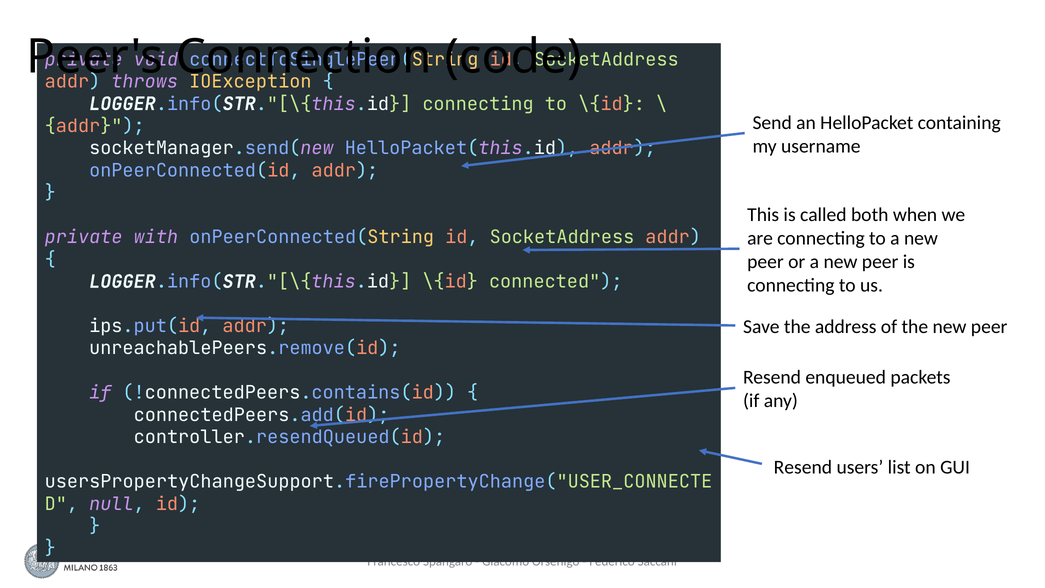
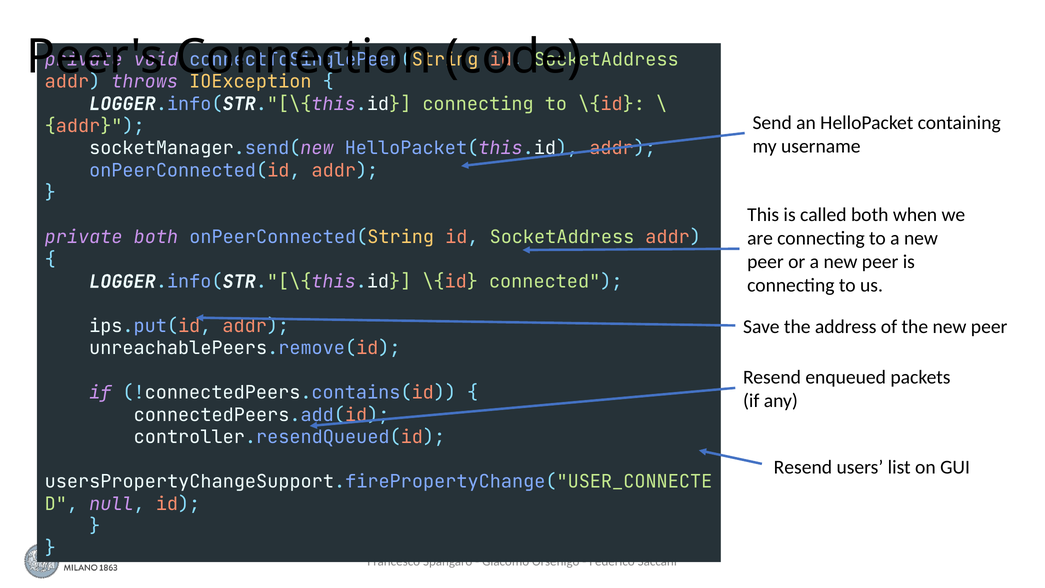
private with: with -> both (156, 237)
